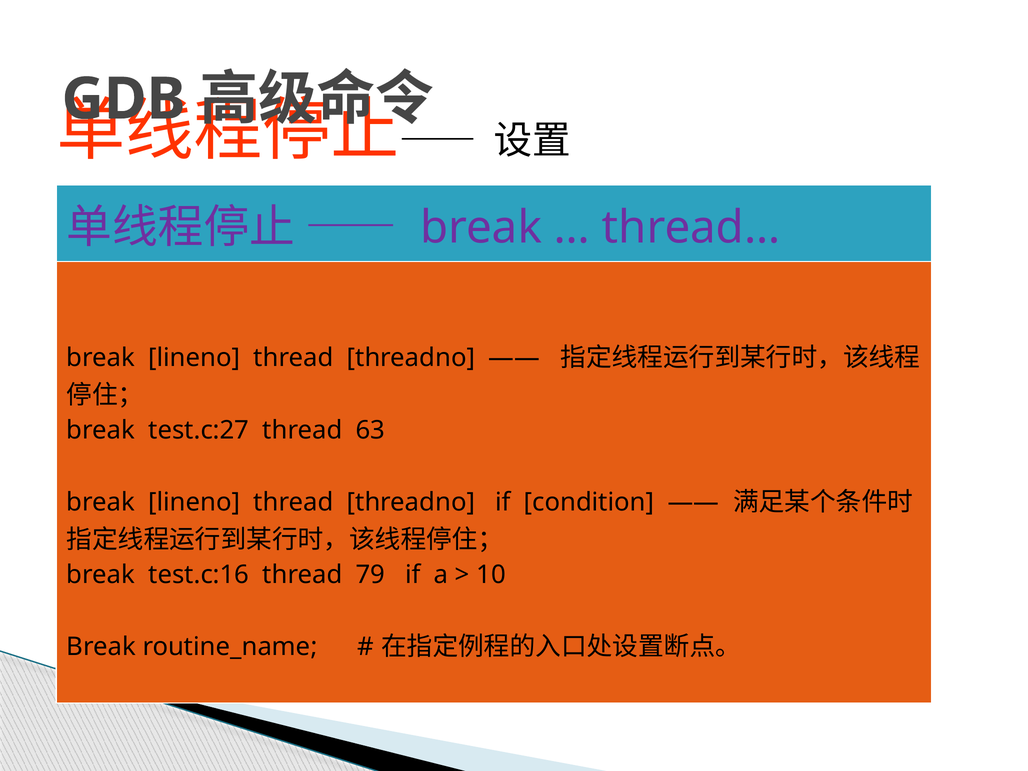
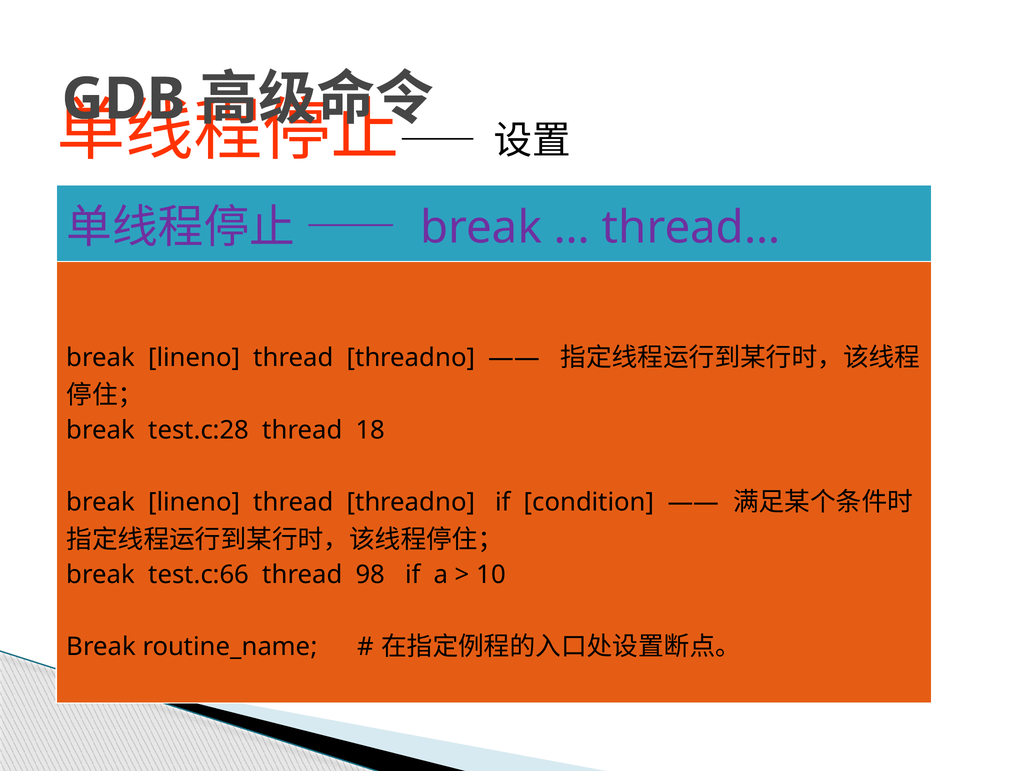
test.c:27: test.c:27 -> test.c:28 (199, 430)
63: 63 -> 18 (370, 430)
test.c:16: test.c:16 -> test.c:66 (199, 575)
79: 79 -> 98 (370, 575)
